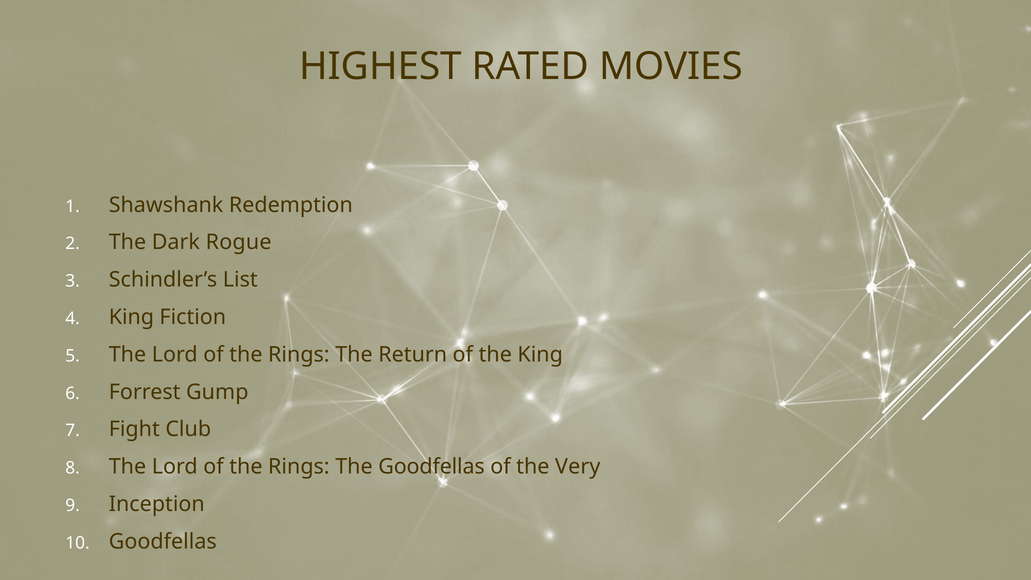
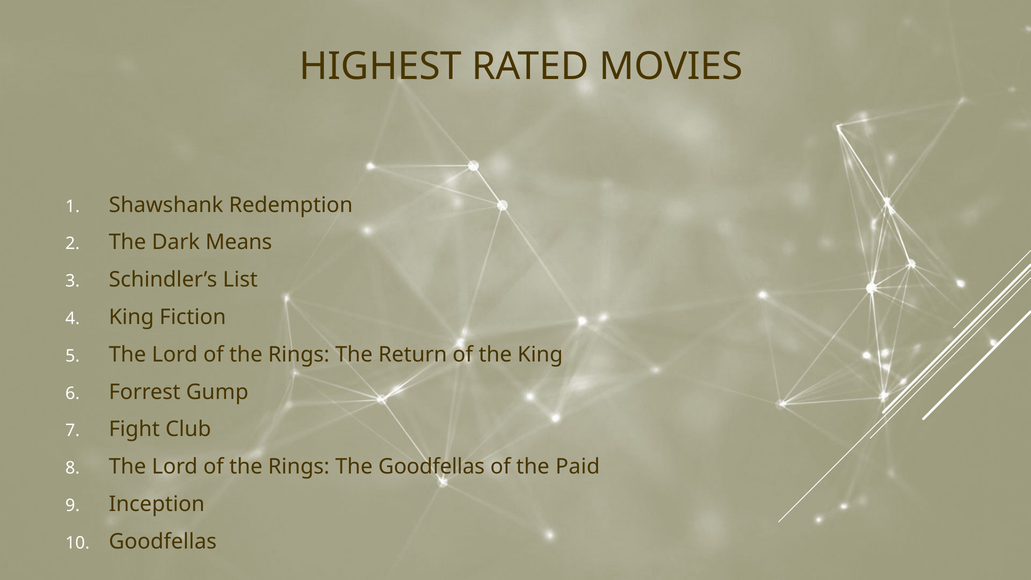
Rogue: Rogue -> Means (239, 242)
Very: Very -> Paid (578, 467)
